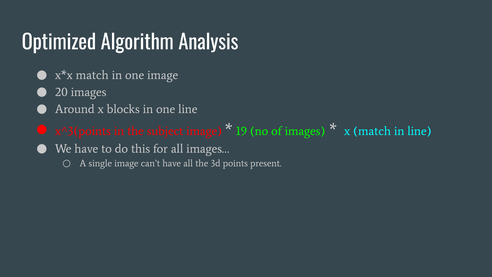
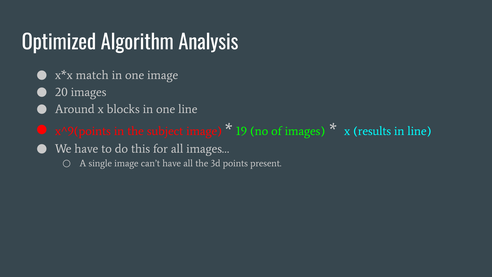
x^3(points: x^3(points -> x^9(points (83, 131)
x match: match -> results (372, 131)
